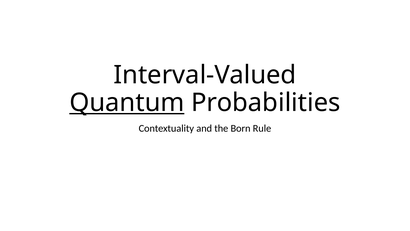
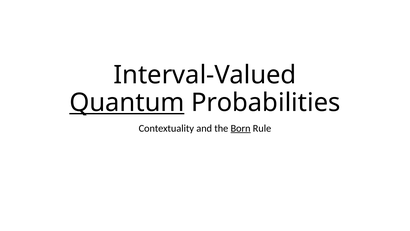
Born underline: none -> present (241, 128)
